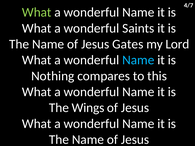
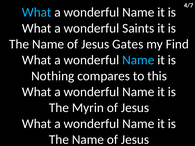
What colour: light green -> light blue (37, 12)
Lord: Lord -> Find (177, 44)
Wings: Wings -> Myrin (88, 108)
